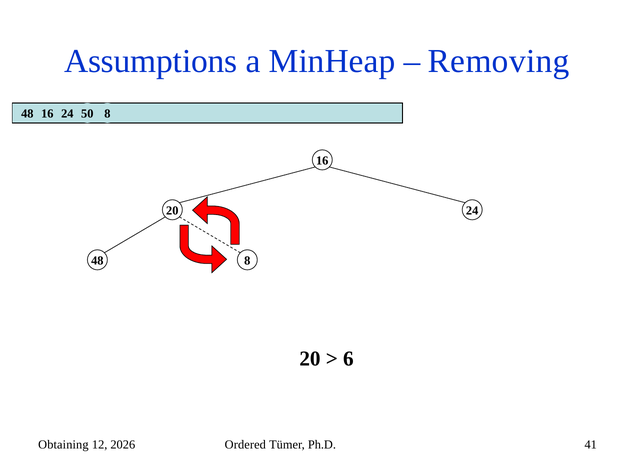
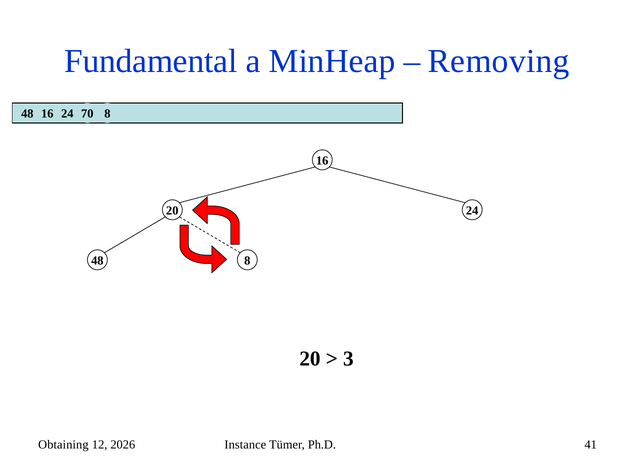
Assumptions: Assumptions -> Fundamental (151, 61)
50: 50 -> 70 (87, 114)
6: 6 -> 3 (348, 359)
Ordered: Ordered -> Instance (245, 445)
